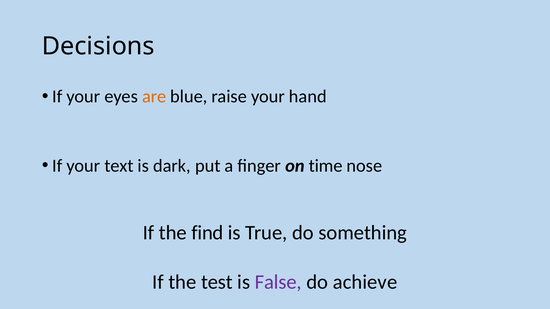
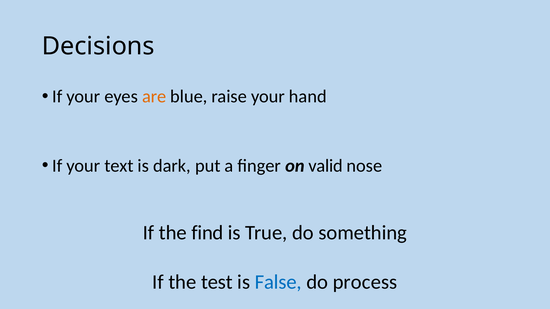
time: time -> valid (326, 166)
False colour: purple -> blue (278, 282)
achieve: achieve -> process (365, 282)
